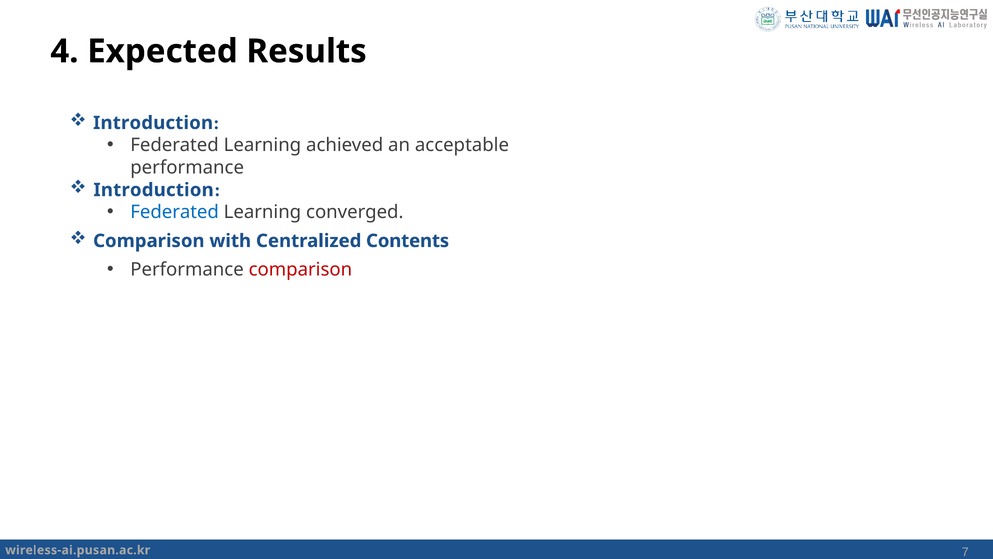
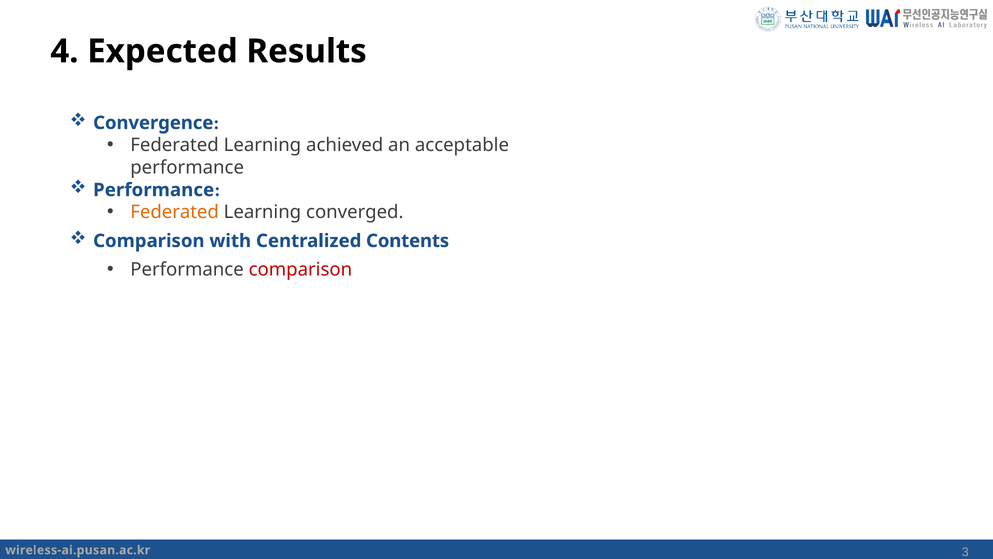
Introduction: Introduction -> Convergence (153, 123)
Introduction: Introduction -> Performance (154, 190)
Federated colour: blue -> orange (175, 212)
7: 7 -> 3 (965, 552)
